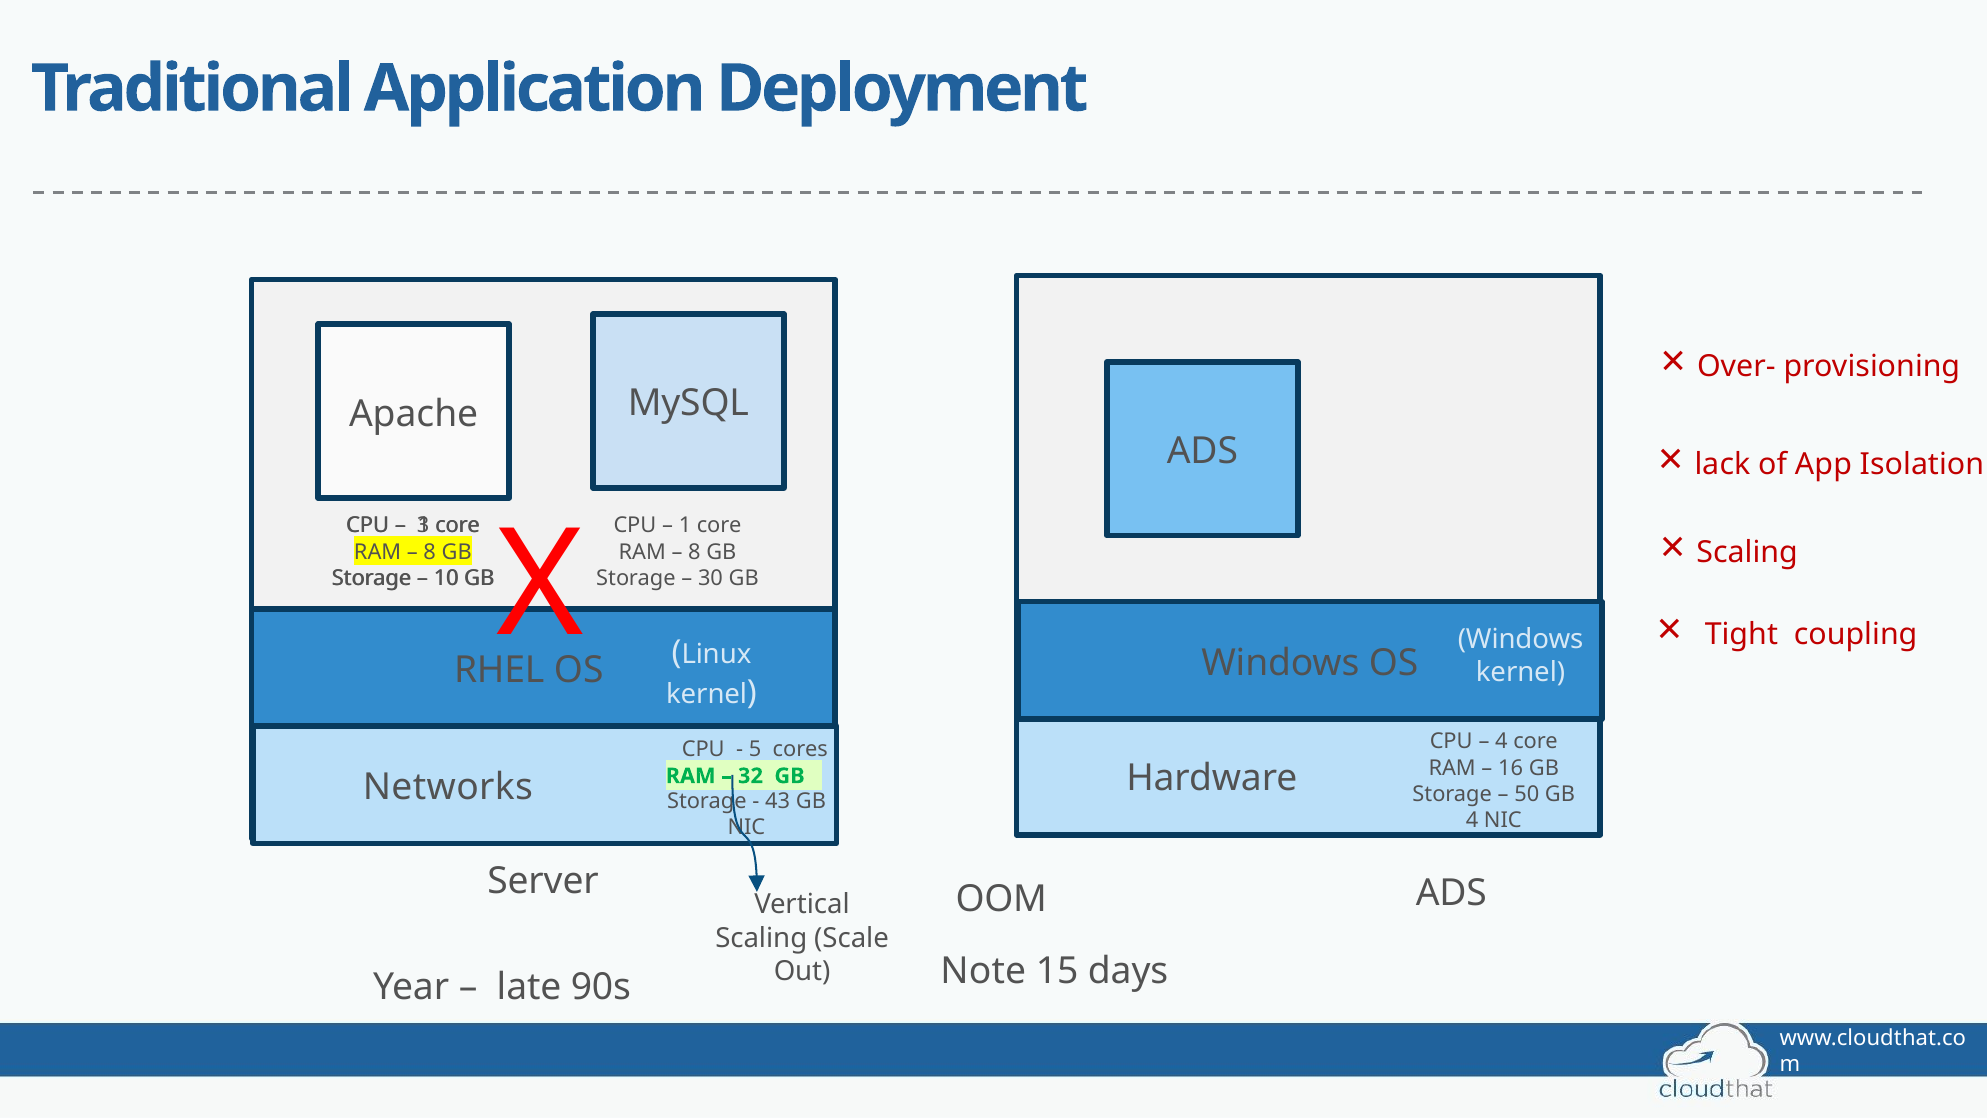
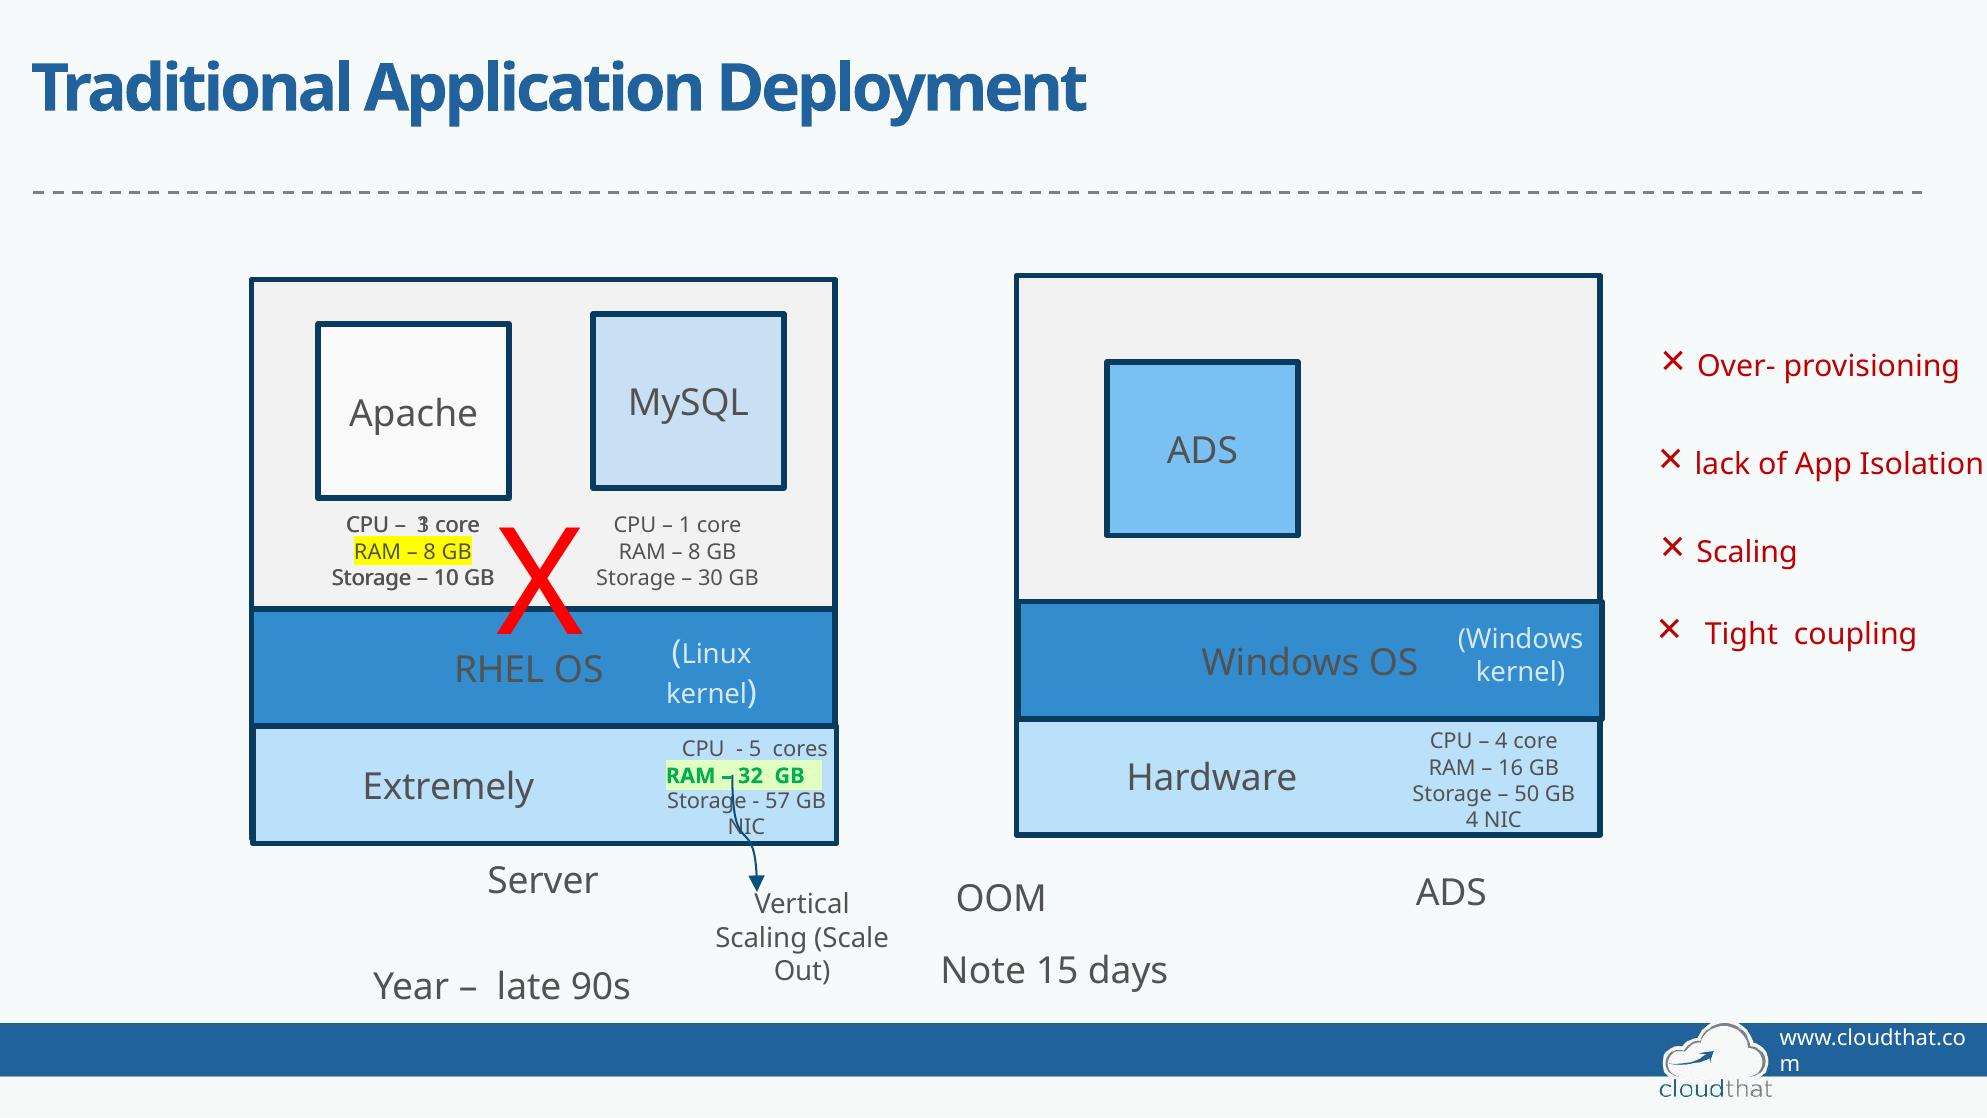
Networks: Networks -> Extremely (448, 787)
43: 43 -> 57 (778, 801)
